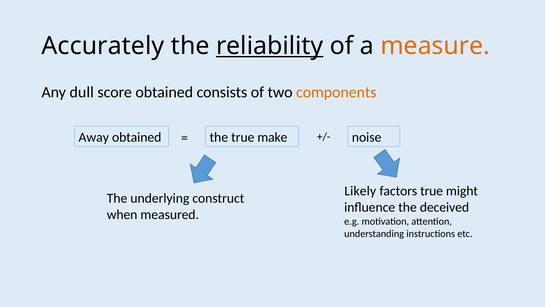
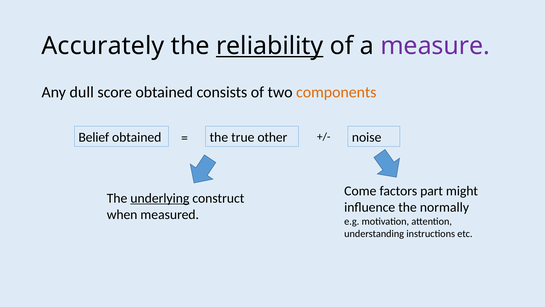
measure colour: orange -> purple (435, 46)
Away: Away -> Belief (94, 137)
make: make -> other (272, 137)
Likely: Likely -> Come (360, 191)
factors true: true -> part (432, 191)
underlying underline: none -> present (160, 198)
deceived: deceived -> normally (444, 207)
